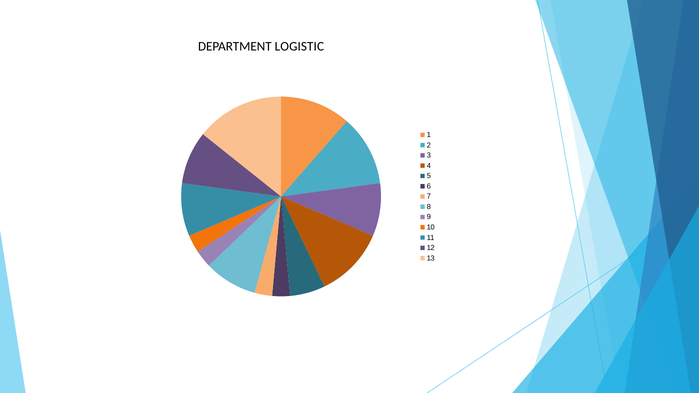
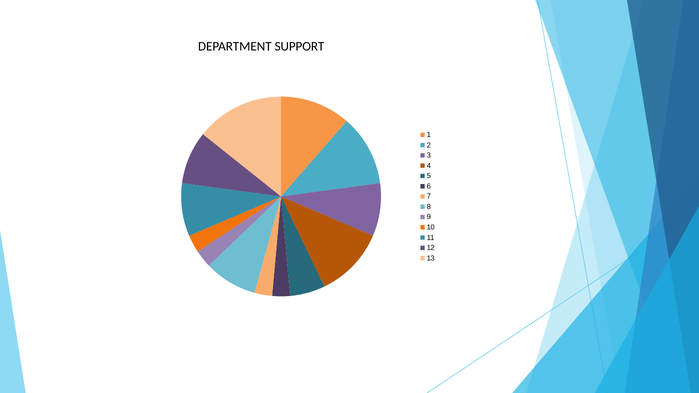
LOGISTIC: LOGISTIC -> SUPPORT (299, 46)
